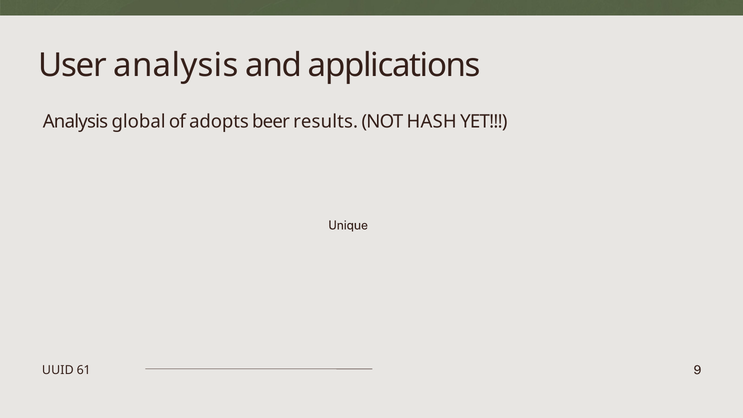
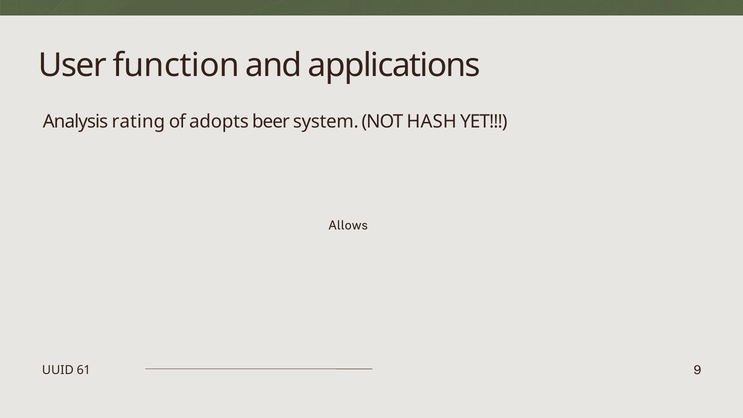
User analysis: analysis -> function (176, 65)
global: global -> rating (138, 122)
results: results -> system (326, 122)
Unique: Unique -> Allows (348, 225)
